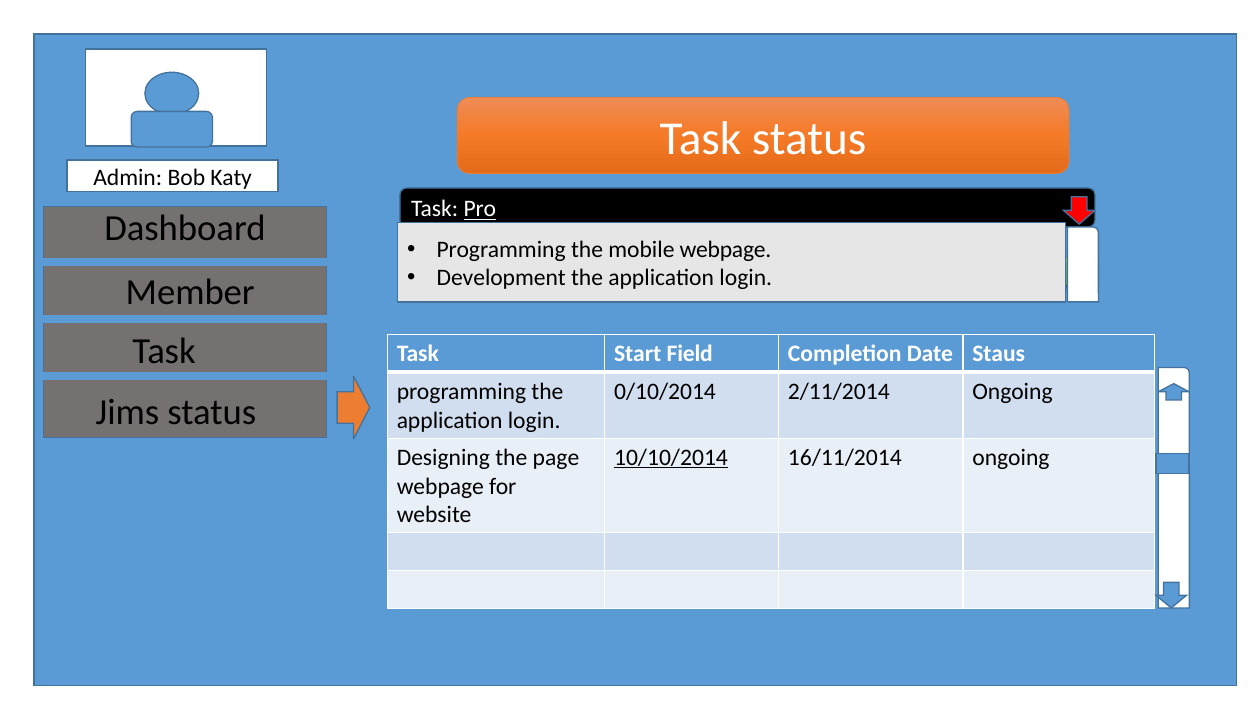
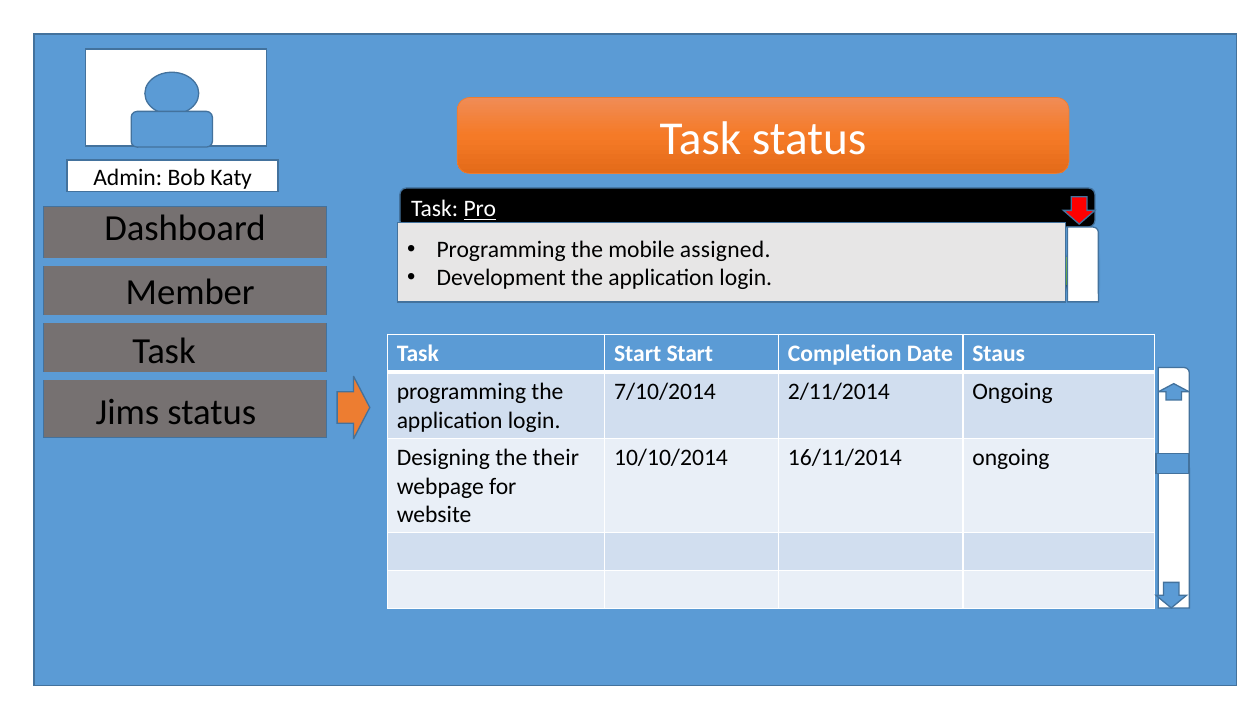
mobile webpage: webpage -> assigned (725, 250)
Start Field: Field -> Start (690, 354)
0/10/2014: 0/10/2014 -> 7/10/2014 (665, 392)
page: page -> their (556, 458)
10/10/2014 underline: present -> none (671, 458)
